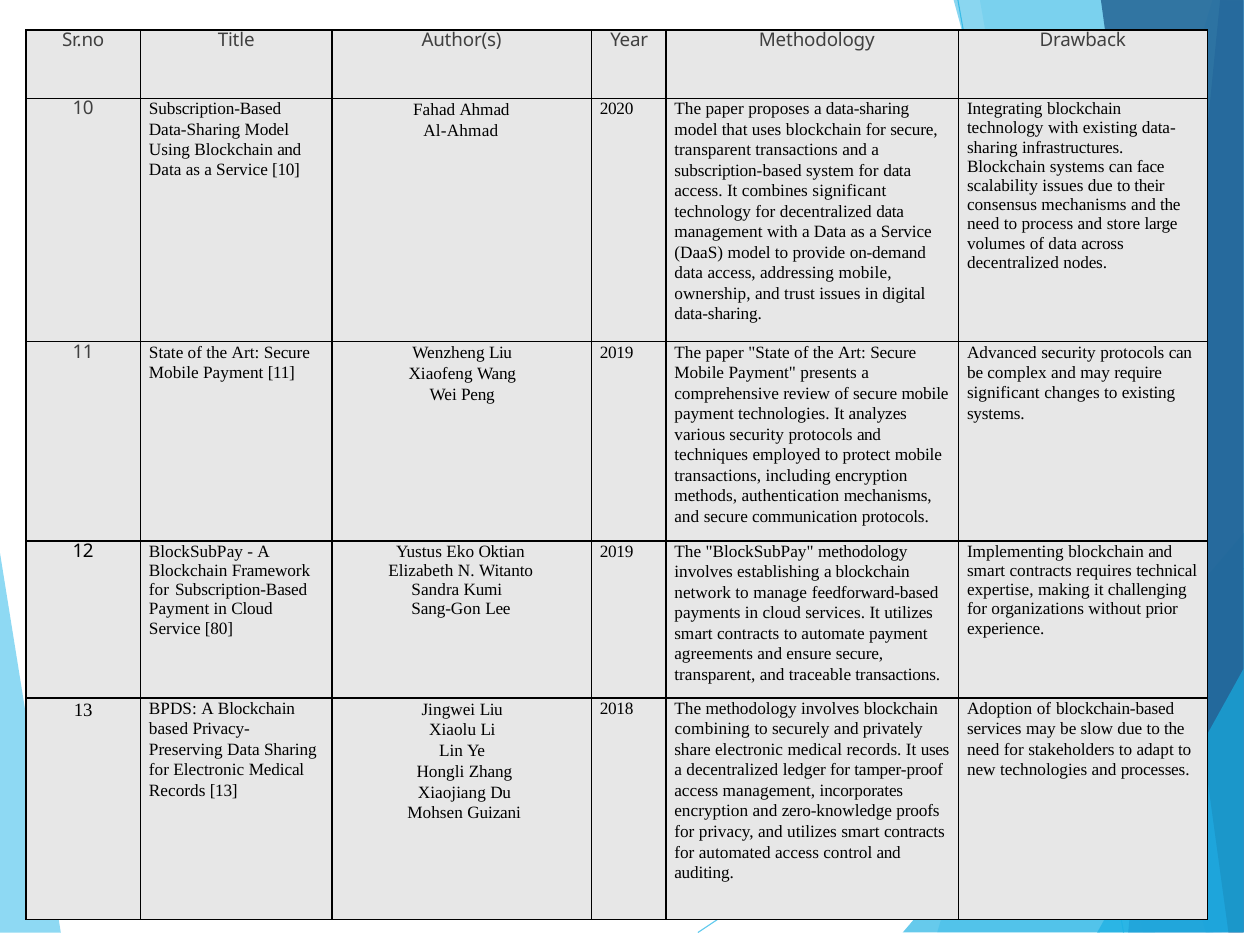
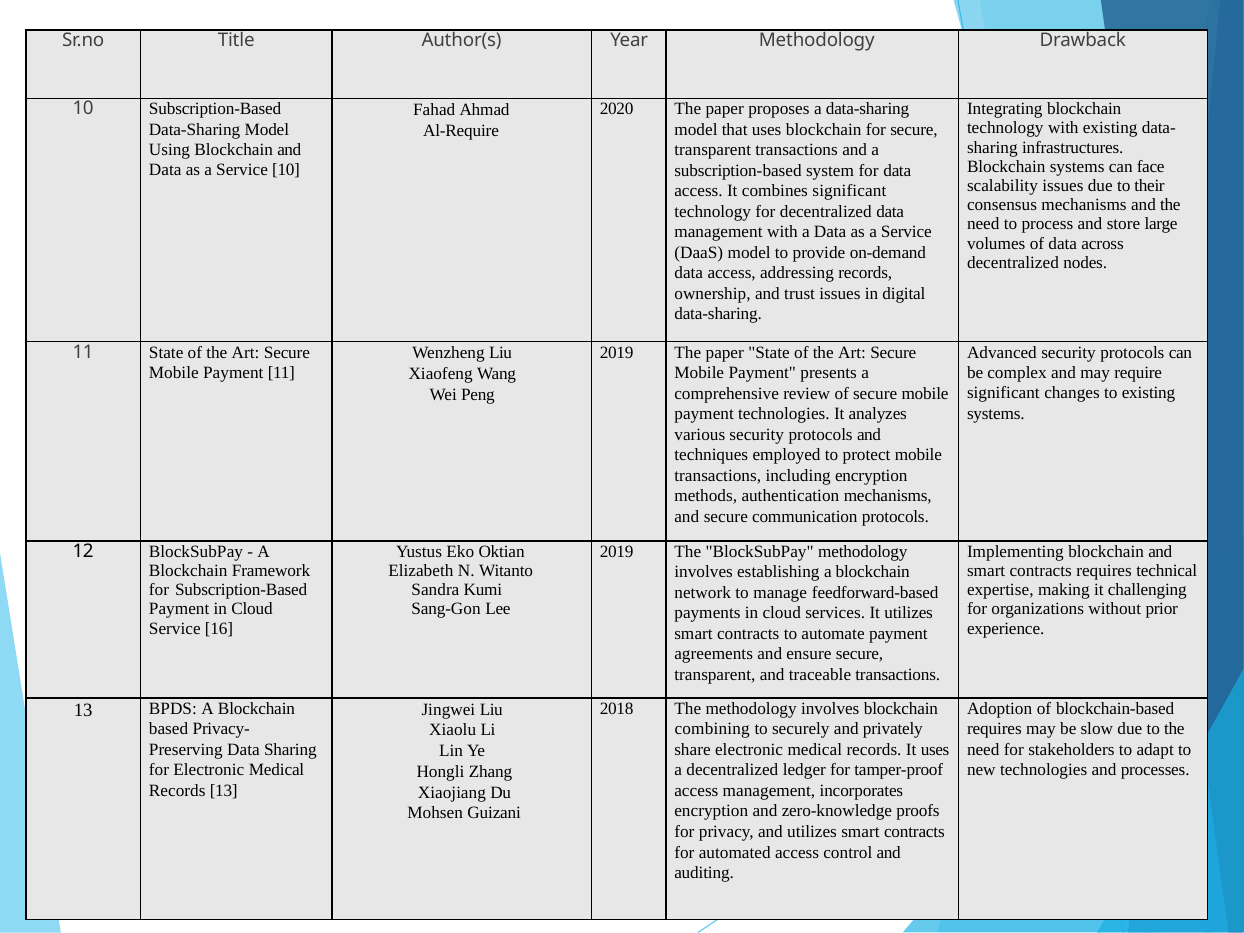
Al-Ahmad: Al-Ahmad -> Al-Require (461, 130)
addressing mobile: mobile -> records (865, 273)
80: 80 -> 16 (219, 628)
services: services -> requires (994, 729)
